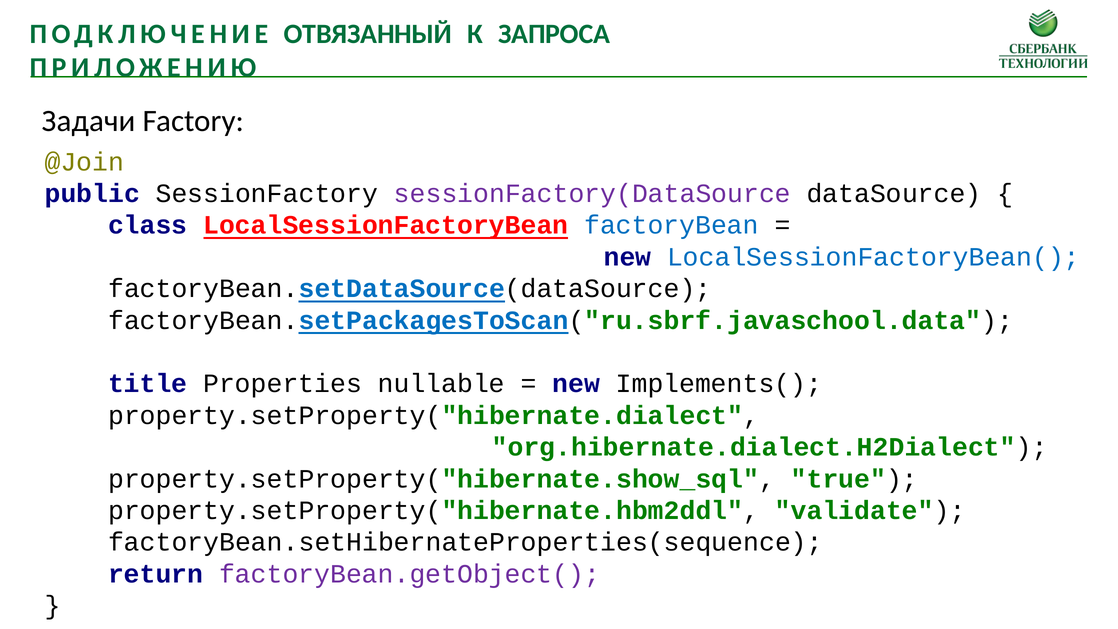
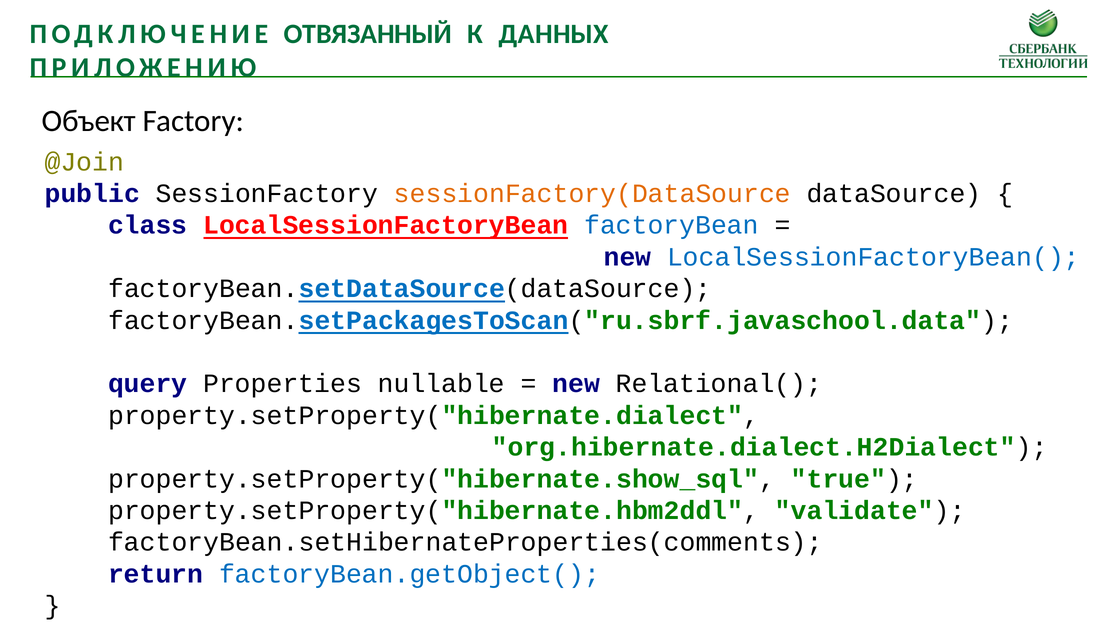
ЗАПРОСА: ЗАПРОСА -> ДАННЫХ (554, 34)
Задачи: Задачи -> Объект (89, 121)
sessionFactory(DataSource colour: purple -> orange (592, 194)
title: title -> query (148, 384)
Implements(: Implements( -> Relational( (719, 384)
factoryBean.setHibernateProperties(sequence: factoryBean.setHibernateProperties(sequence -> factoryBean.setHibernateProperties(comments (465, 542)
factoryBean.getObject( colour: purple -> blue (410, 574)
